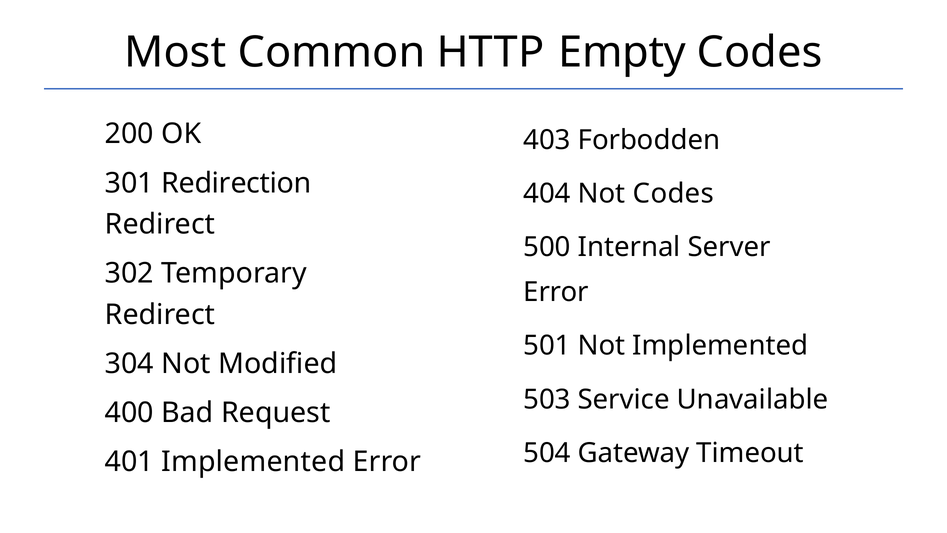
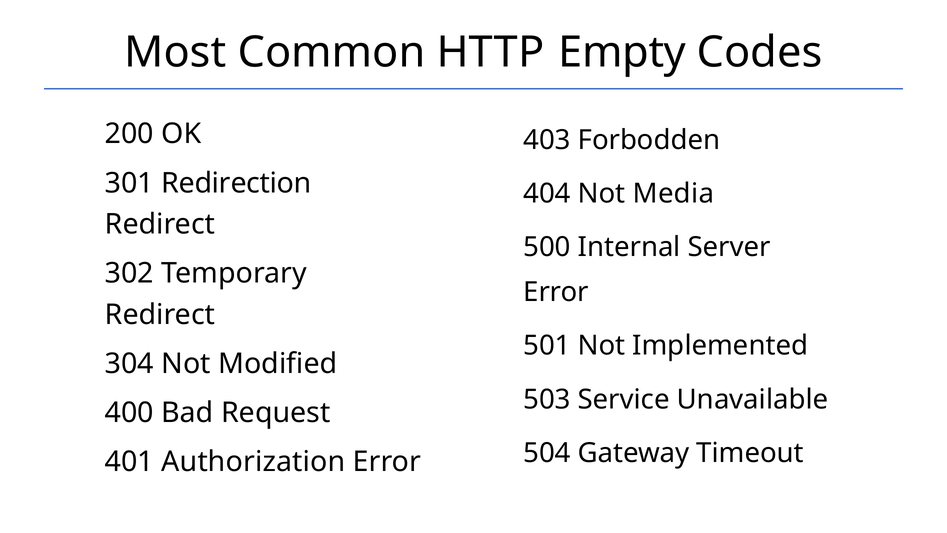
Not Codes: Codes -> Media (673, 193)
401 Implemented: Implemented -> Authorization (253, 462)
